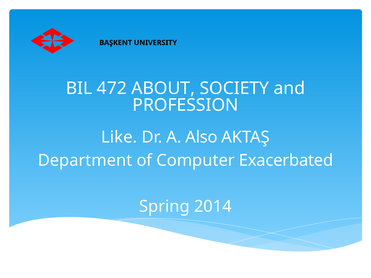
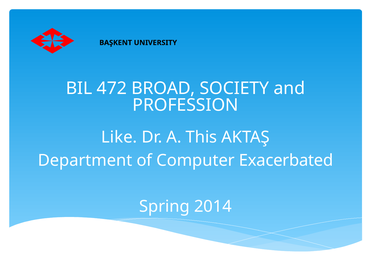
ABOUT: ABOUT -> BROAD (163, 88)
Also: Also -> This (201, 137)
